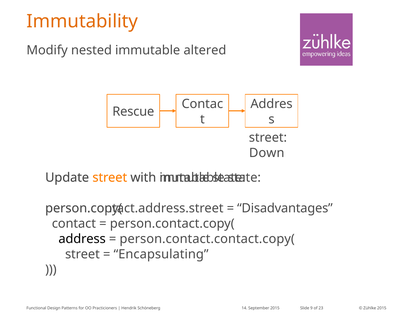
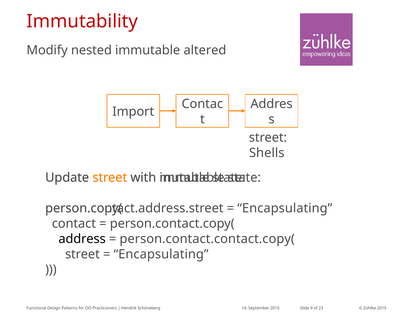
Immutability colour: orange -> red (82, 21)
Rescue: Rescue -> Import (133, 112)
Down: Down -> Shells (267, 153)
Disadvantages: Disadvantages -> Encapsulating (285, 208)
